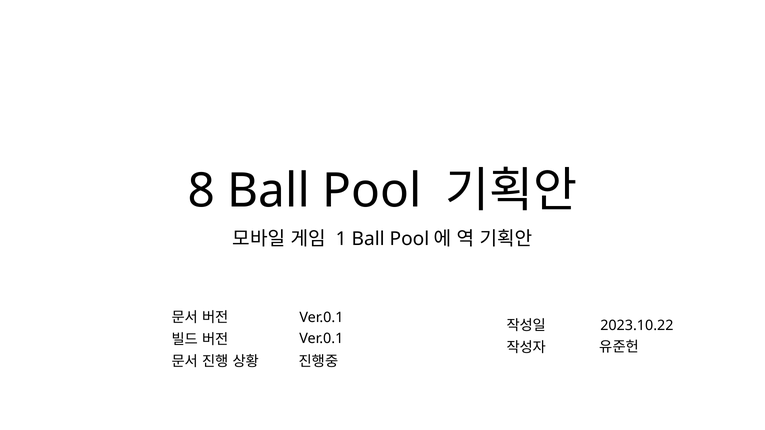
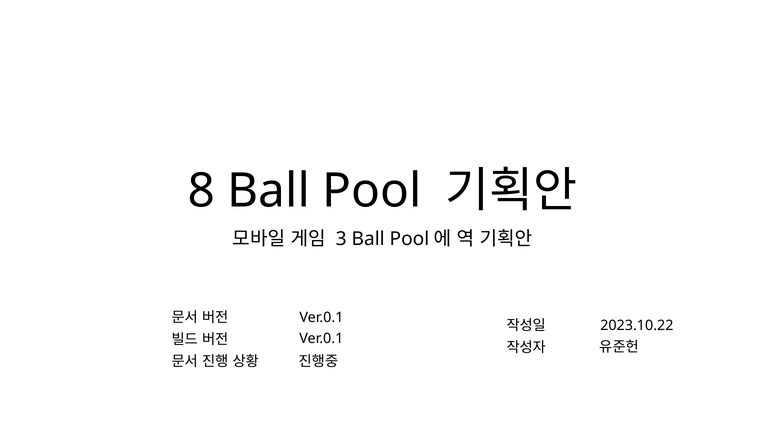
1: 1 -> 3 (341, 239)
